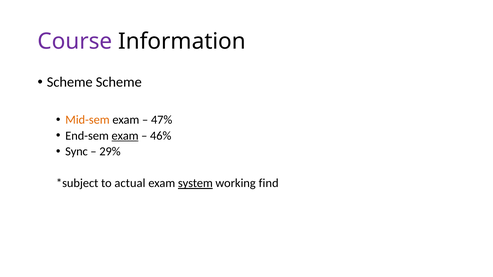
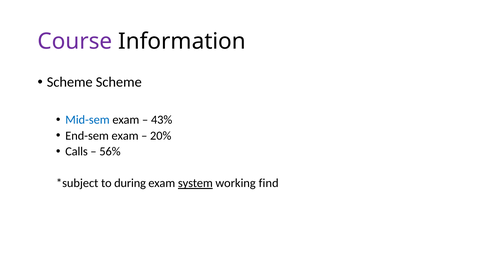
Mid-sem colour: orange -> blue (87, 120)
47%: 47% -> 43% (162, 120)
exam underline: present -> none (125, 136)
46%: 46% -> 20% (161, 136)
Sync: Sync -> Calls (77, 152)
29%: 29% -> 56% (110, 152)
actual: actual -> during (130, 183)
